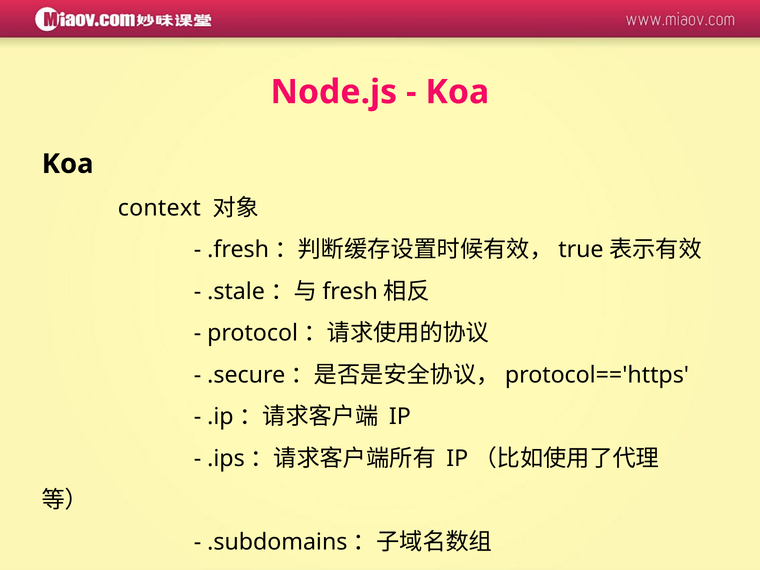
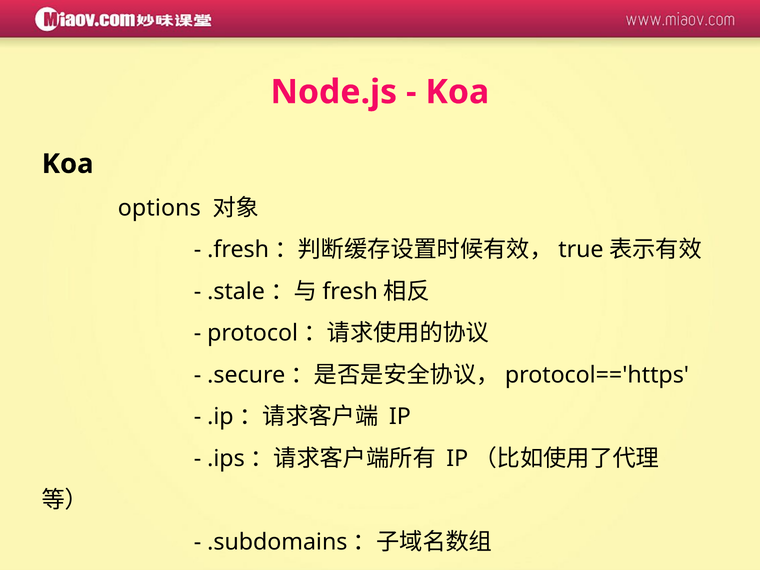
context: context -> options (159, 208)
